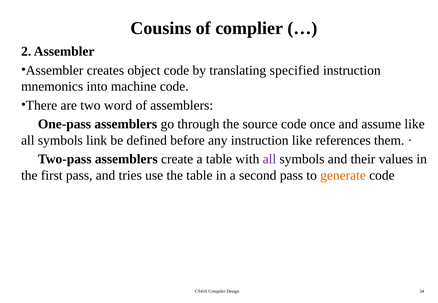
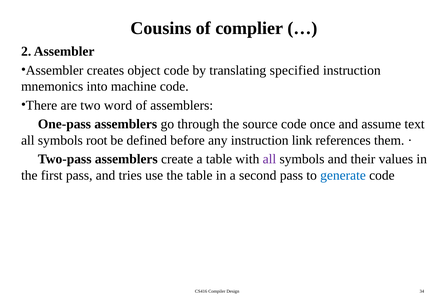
assume like: like -> text (415, 124)
link: link -> root (97, 140)
instruction like: like -> link (302, 140)
generate colour: orange -> blue (343, 175)
